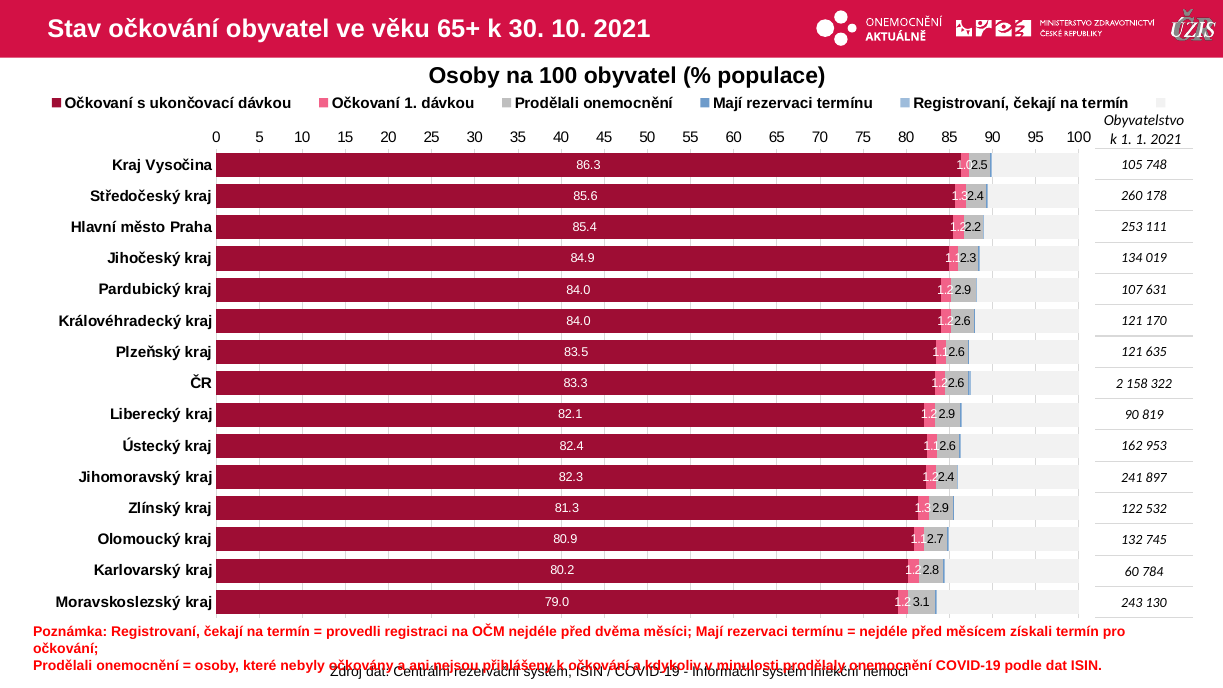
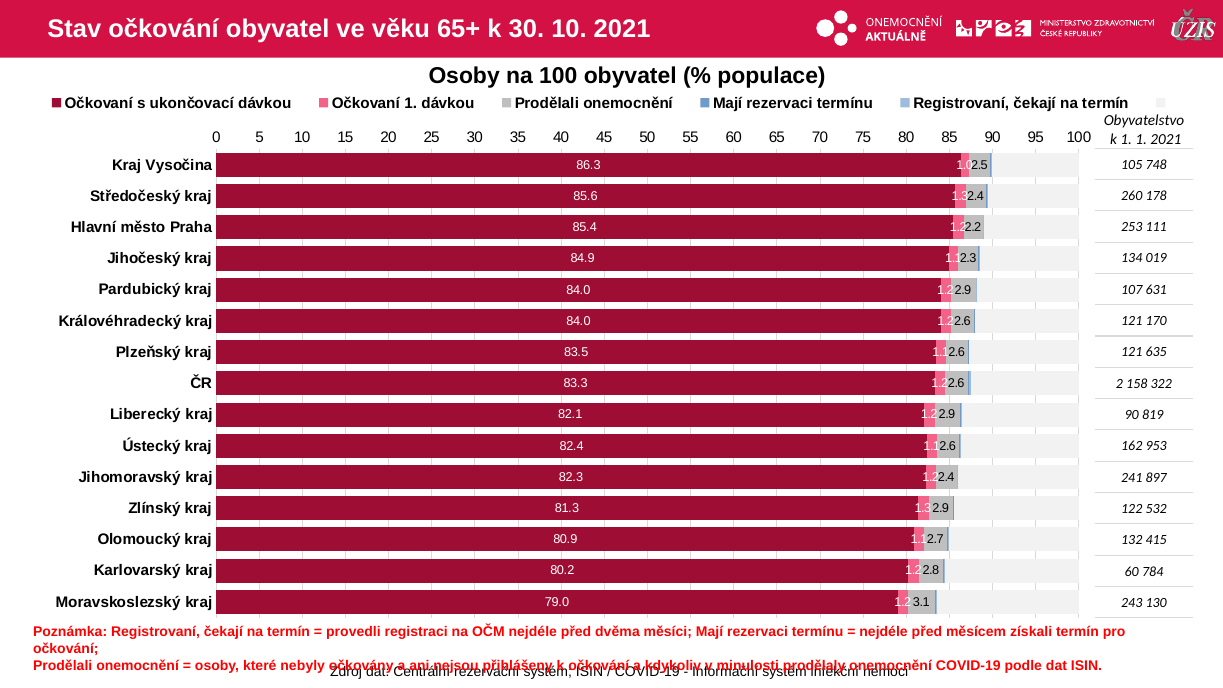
745: 745 -> 415 (1156, 540)
